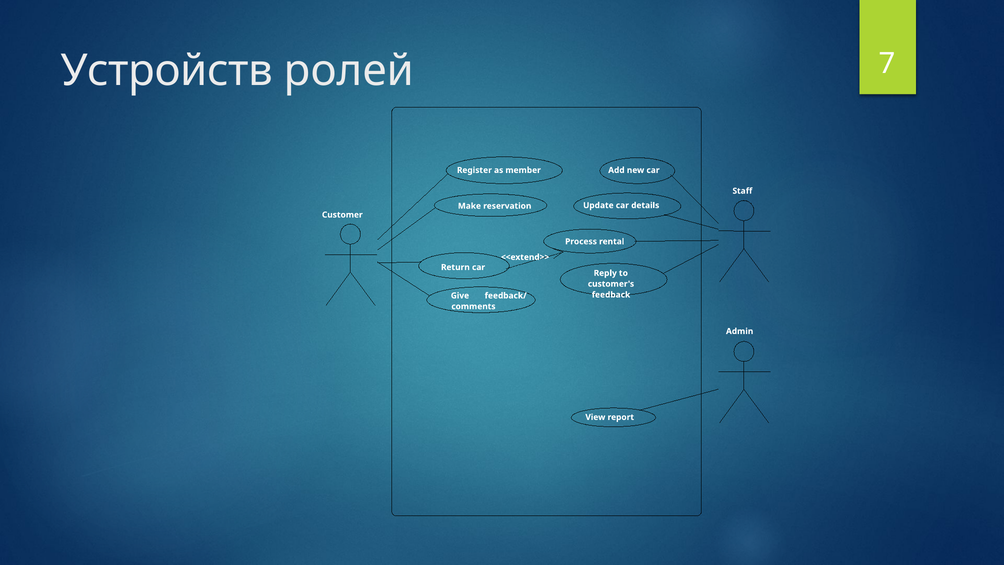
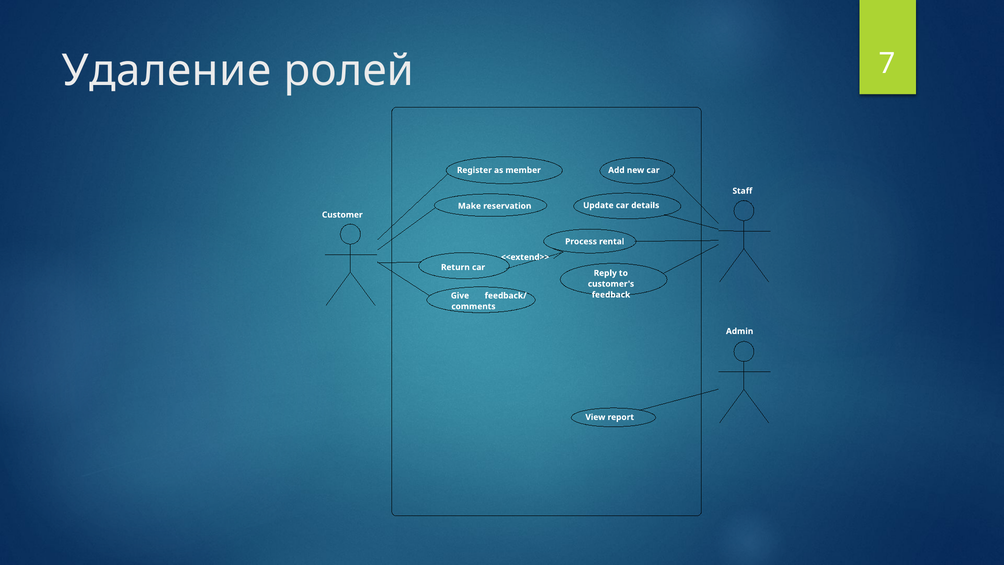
Устройств: Устройств -> Удаление (166, 70)
